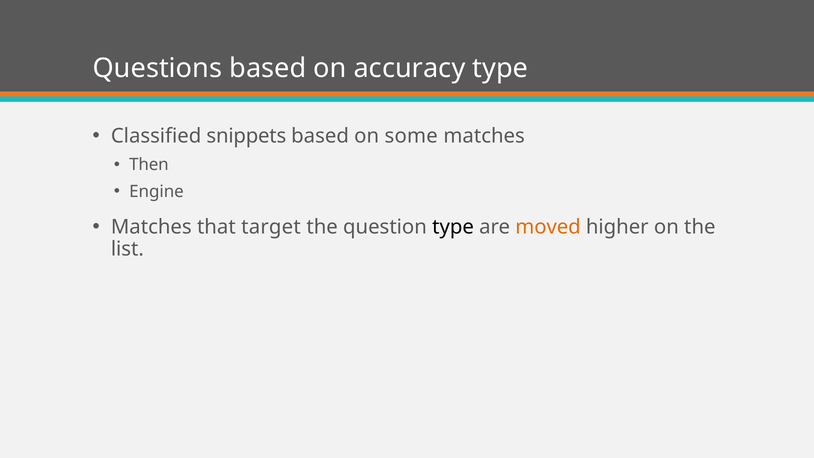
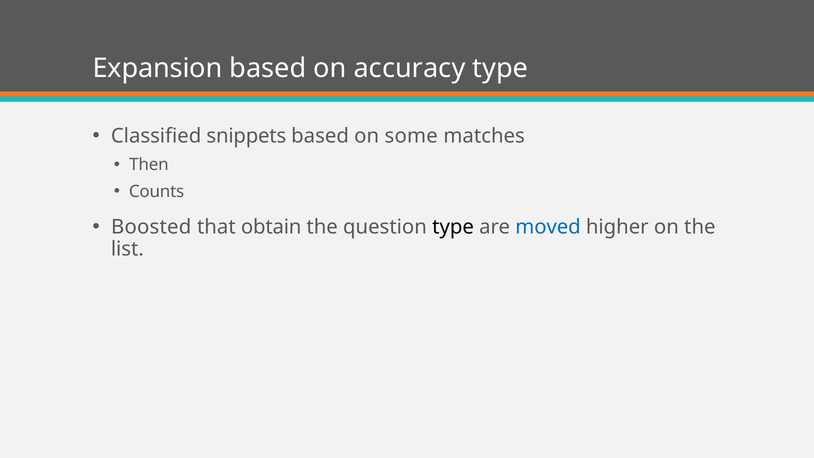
Questions: Questions -> Expansion (158, 68)
Engine: Engine -> Counts (157, 191)
Matches: Matches -> Boosted (151, 227)
target: target -> obtain (271, 227)
moved colour: orange -> blue (548, 227)
